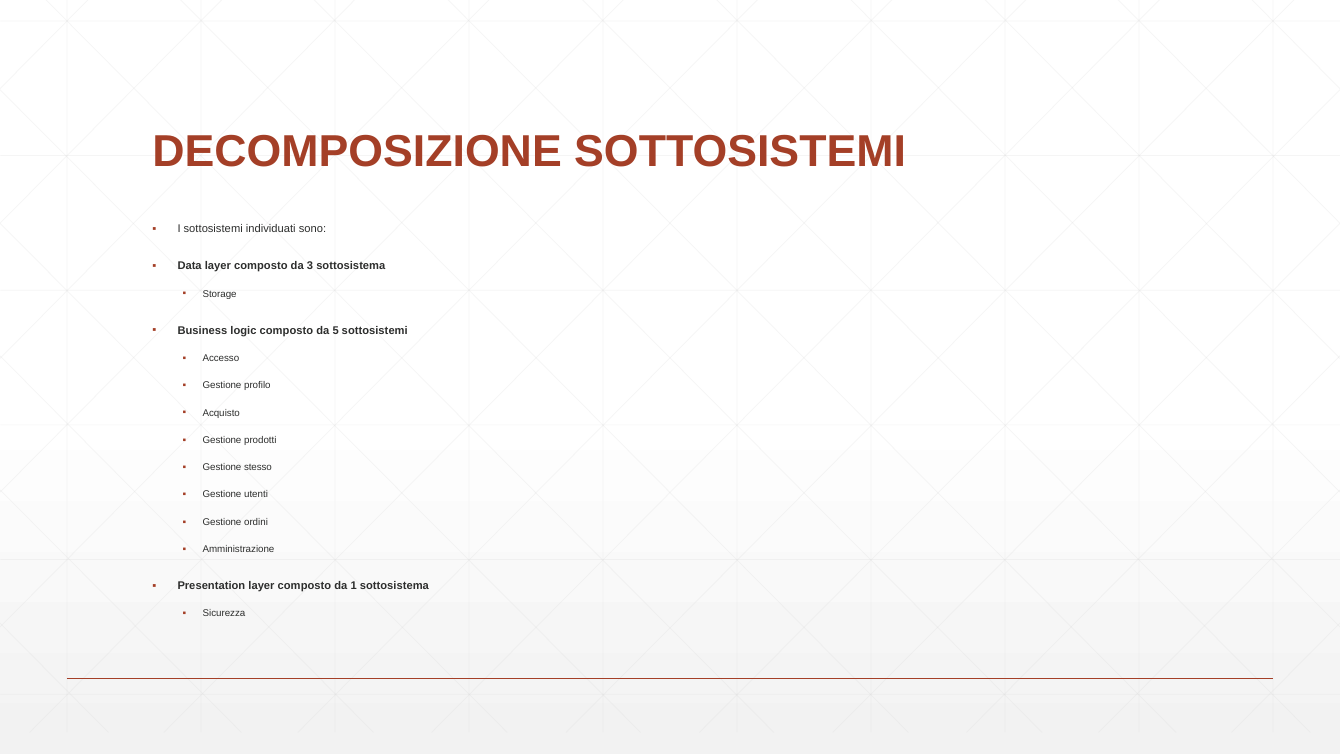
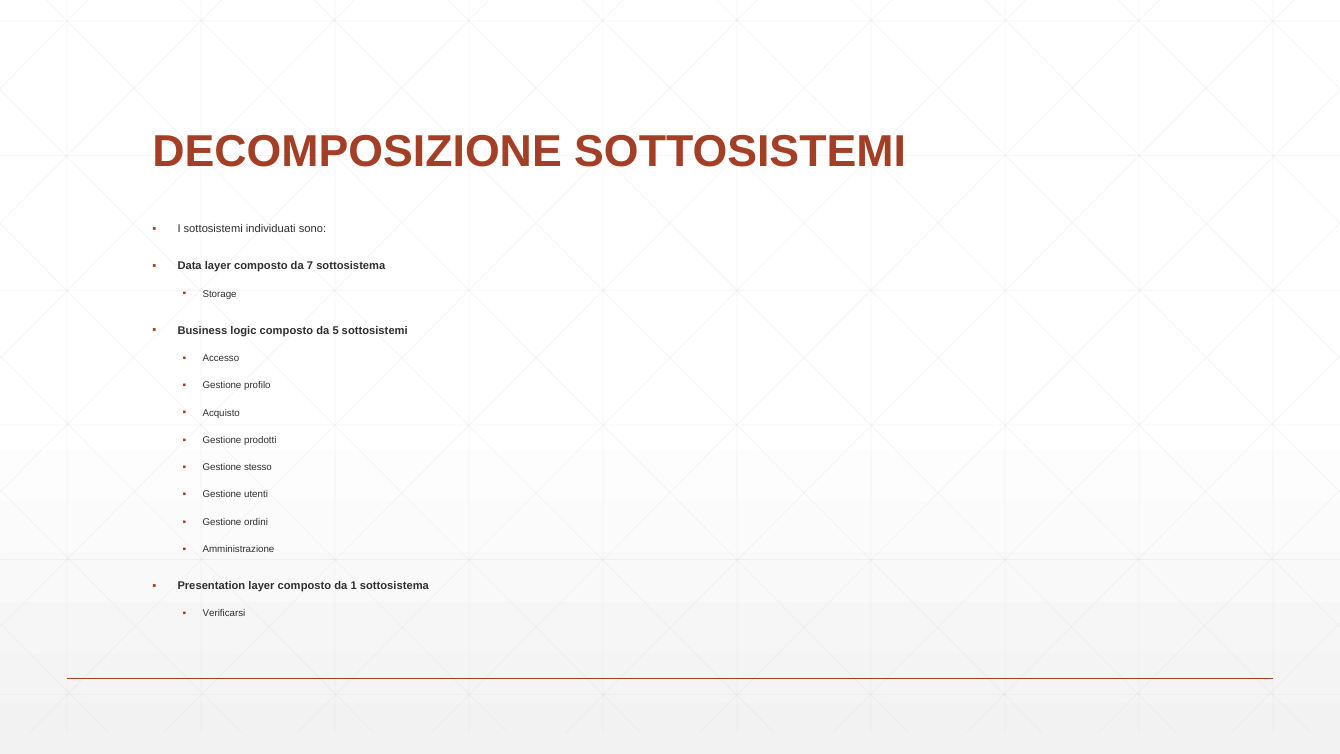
3: 3 -> 7 (310, 266)
Sicurezza: Sicurezza -> Verificarsi (224, 614)
